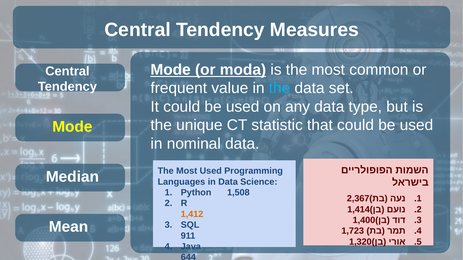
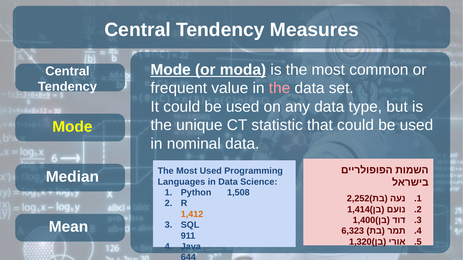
the colour: light blue -> pink (280, 88)
2,367: 2,367 -> 2,252 (358, 199)
1,723: 1,723 -> 6,323 (353, 231)
